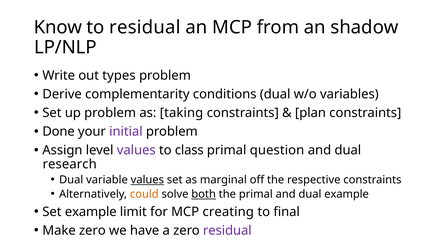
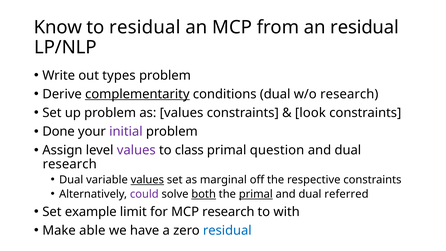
an shadow: shadow -> residual (365, 27)
complementarity underline: none -> present (137, 94)
w/o variables: variables -> research (349, 94)
as taking: taking -> values (182, 113)
plan: plan -> look (310, 113)
could colour: orange -> purple (144, 194)
primal underline: none -> present (256, 194)
dual example: example -> referred (346, 194)
MCP creating: creating -> research (228, 212)
final: final -> with (287, 212)
Make zero: zero -> able (92, 230)
residual colour: purple -> blue (227, 230)
